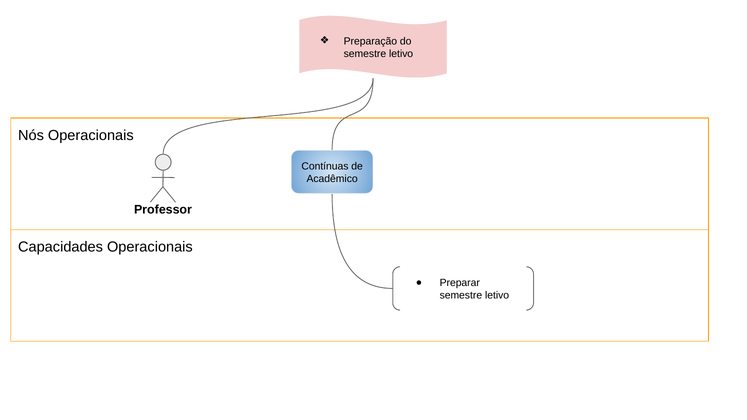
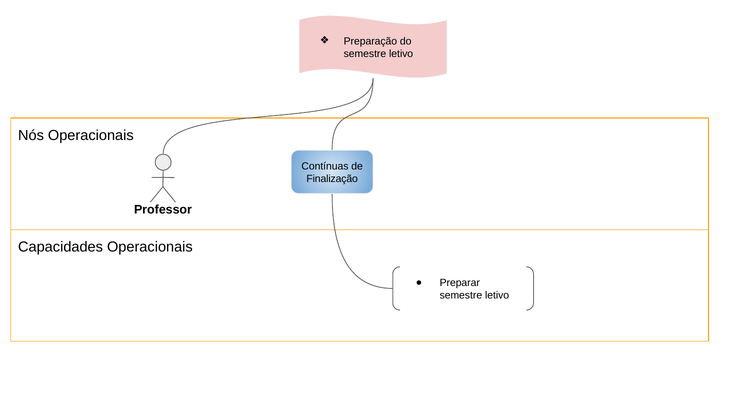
Acadêmico: Acadêmico -> Finalização (332, 179)
